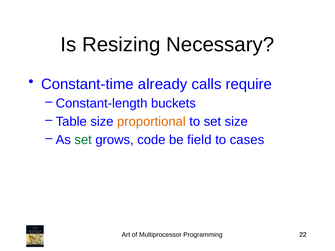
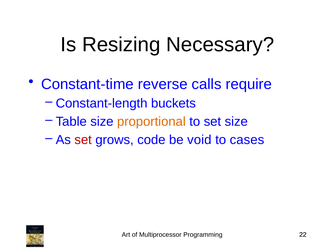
already: already -> reverse (163, 84)
set colour: green -> red (83, 140)
field: field -> void (199, 140)
